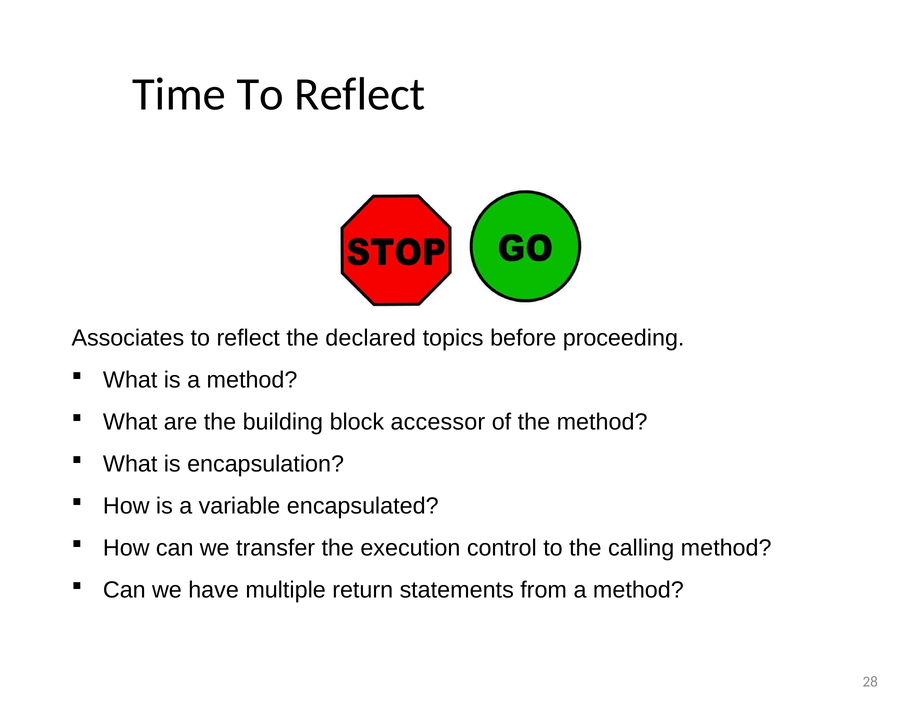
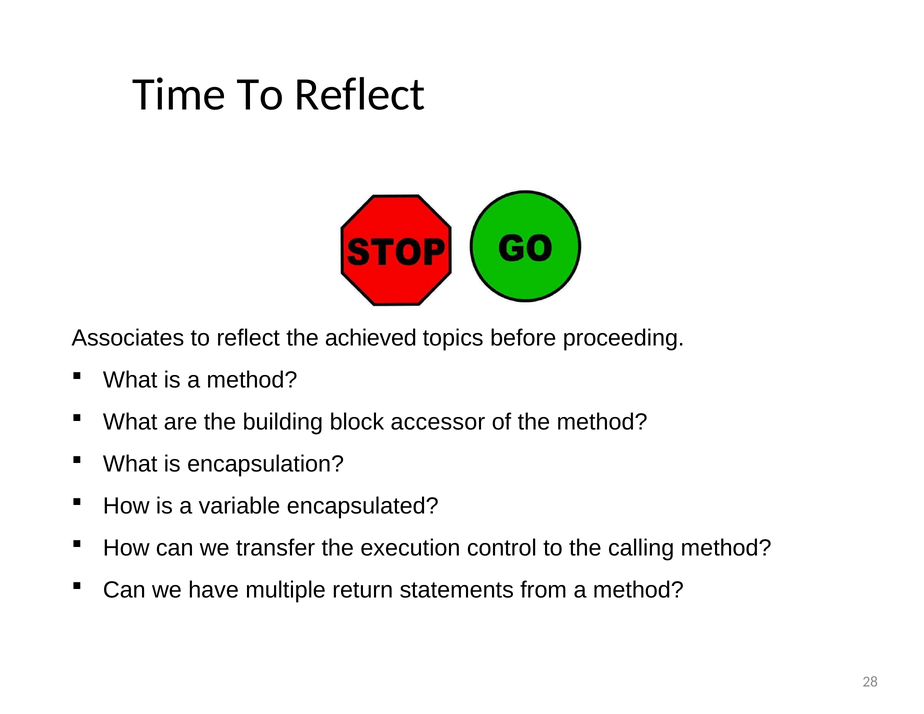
declared: declared -> achieved (371, 338)
